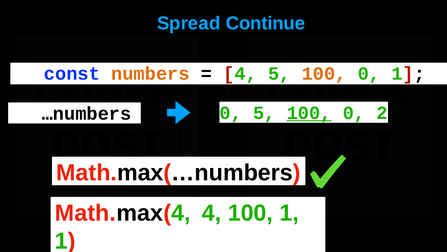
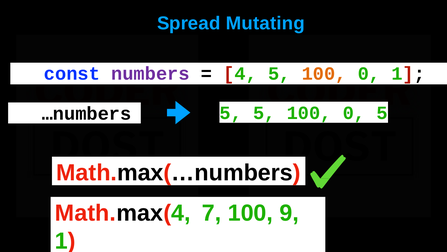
Continue: Continue -> Mutating (265, 23)
numbers colour: orange -> purple (150, 74)
…numbers 0: 0 -> 5 (231, 113)
100 underline: present -> none (309, 113)
0 2: 2 -> 5 (382, 113)
Math.max(4 4: 4 -> 7 (212, 213)
100 1: 1 -> 9 (289, 213)
